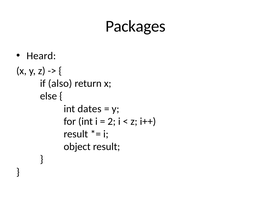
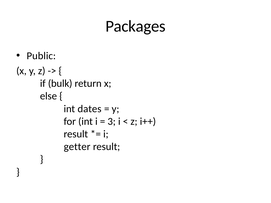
Heard: Heard -> Public (41, 56)
also: also -> bulk (60, 84)
2: 2 -> 3 (112, 122)
object: object -> getter (77, 147)
